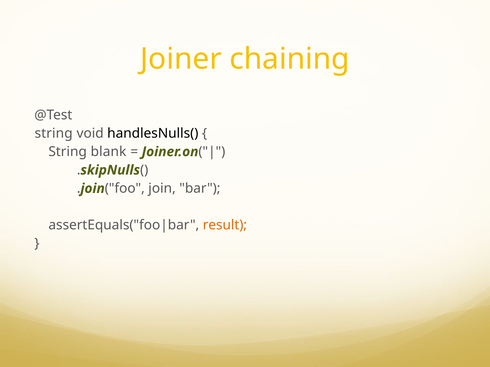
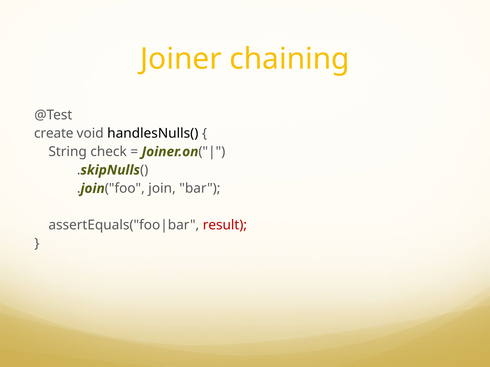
string: string -> create (54, 134)
blank: blank -> check (109, 152)
result colour: orange -> red (225, 225)
